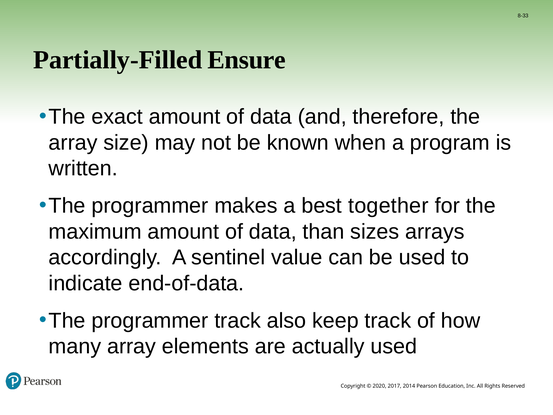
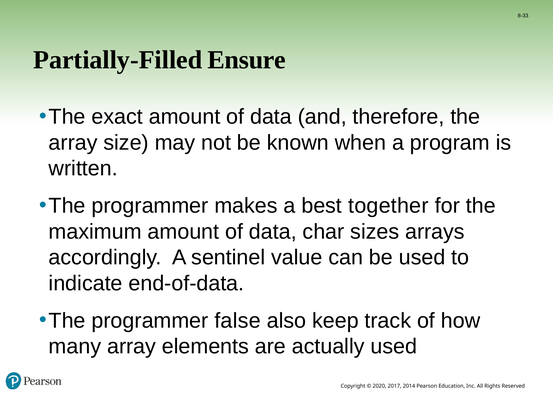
than: than -> char (324, 232)
programmer track: track -> false (238, 320)
